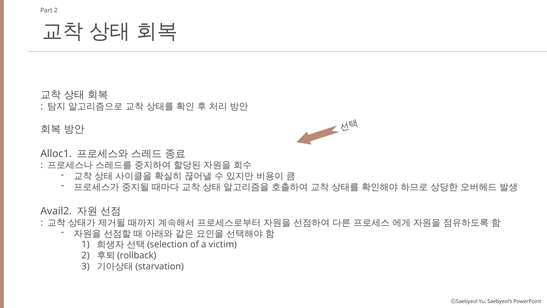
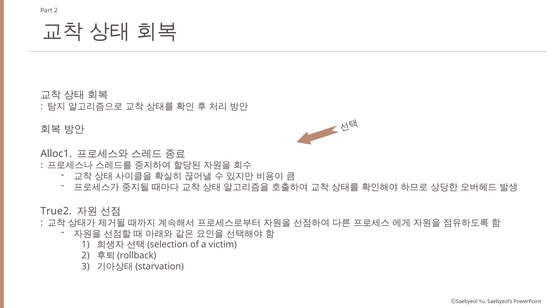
Avail2: Avail2 -> True2 (56, 211)
